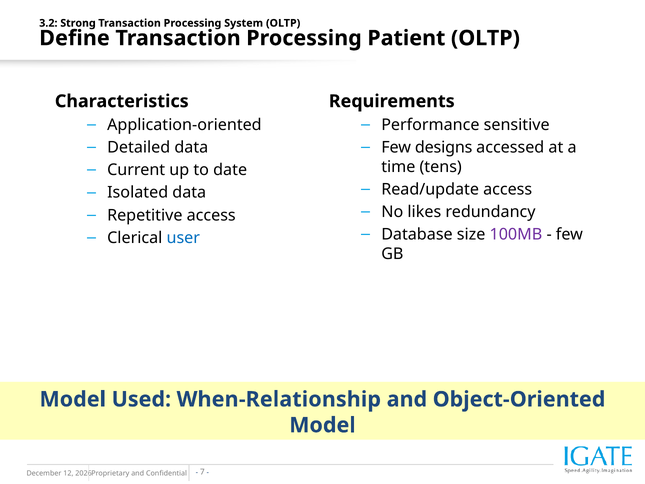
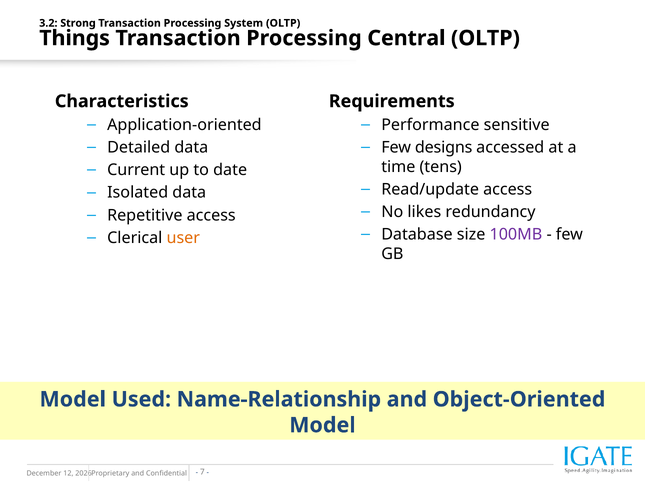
Define: Define -> Things (75, 38)
Patient: Patient -> Central (406, 38)
user colour: blue -> orange (183, 238)
When-Relationship: When-Relationship -> Name-Relationship (279, 399)
